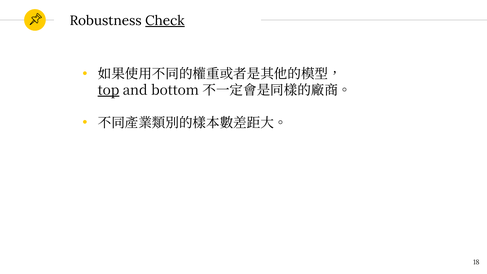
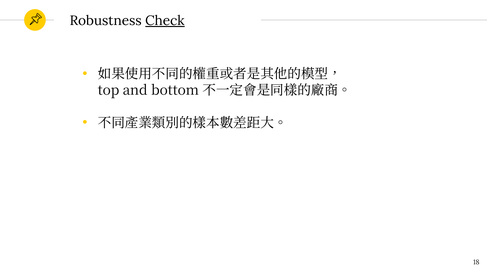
top underline: present -> none (109, 90)
